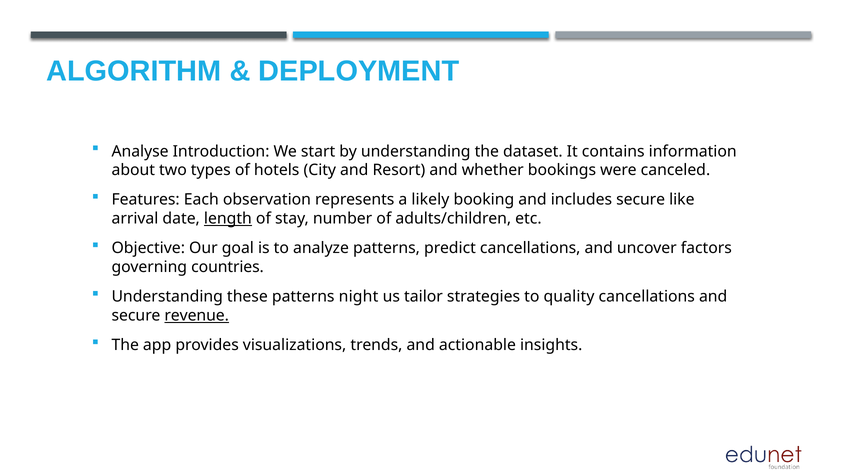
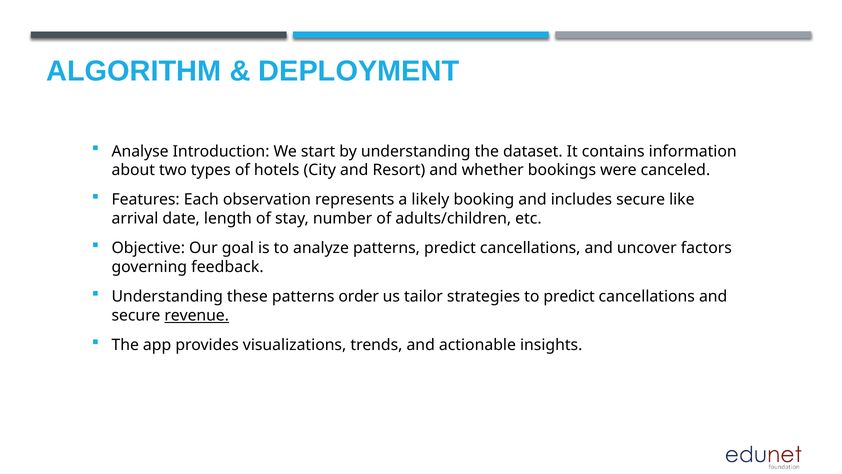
length underline: present -> none (228, 219)
countries: countries -> feedback (227, 267)
night: night -> order (359, 296)
to quality: quality -> predict (569, 296)
